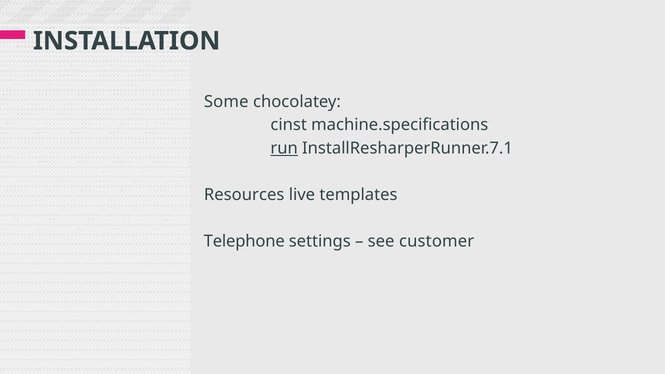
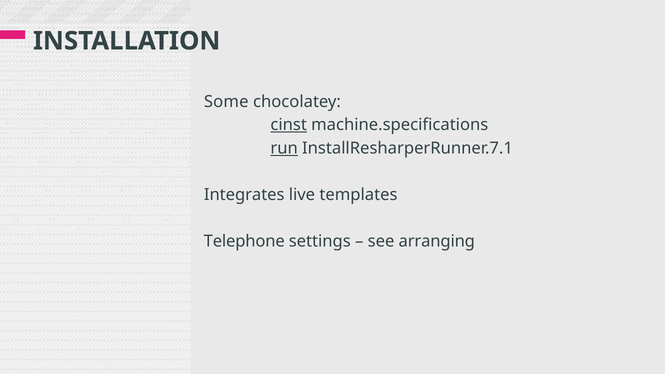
cinst underline: none -> present (289, 125)
Resources: Resources -> Integrates (244, 195)
customer: customer -> arranging (437, 241)
